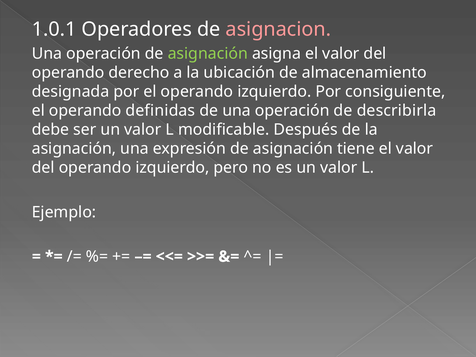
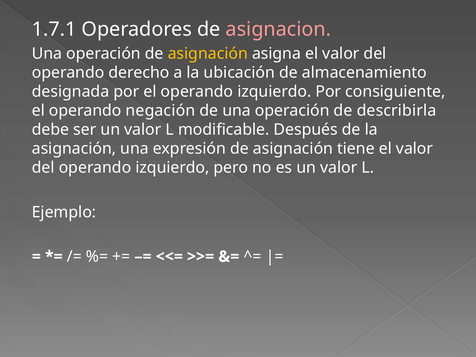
1.0.1: 1.0.1 -> 1.7.1 (54, 29)
asignación colour: light green -> yellow (208, 54)
definidas: definidas -> negación (160, 111)
